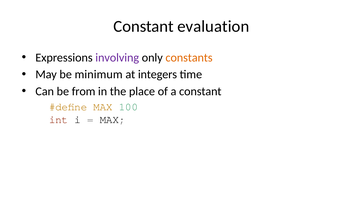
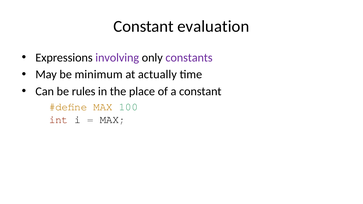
constants colour: orange -> purple (189, 58)
integers: integers -> actually (157, 75)
from: from -> rules (84, 91)
